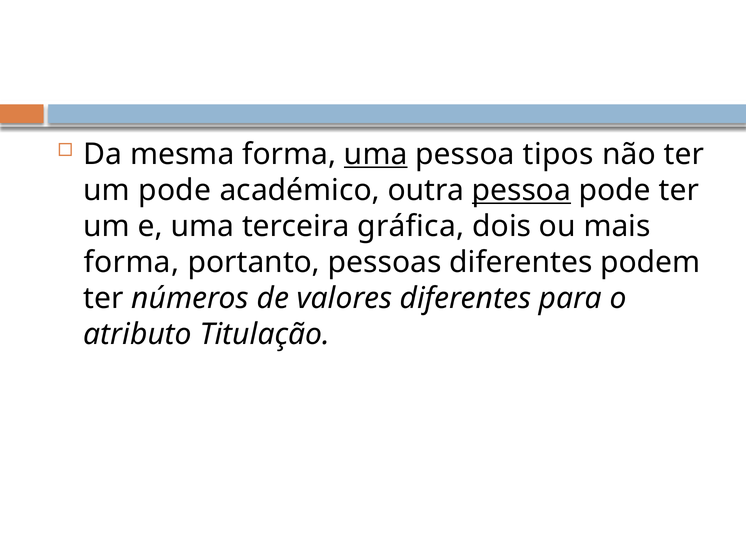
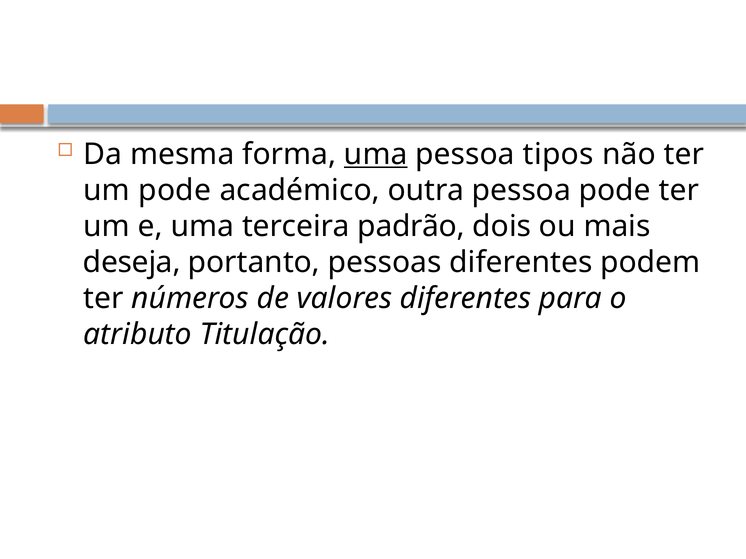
pessoa underline: present -> none (521, 190)
gráfica: gráfica -> padrão (411, 227)
forma: forma -> deseja (132, 263)
